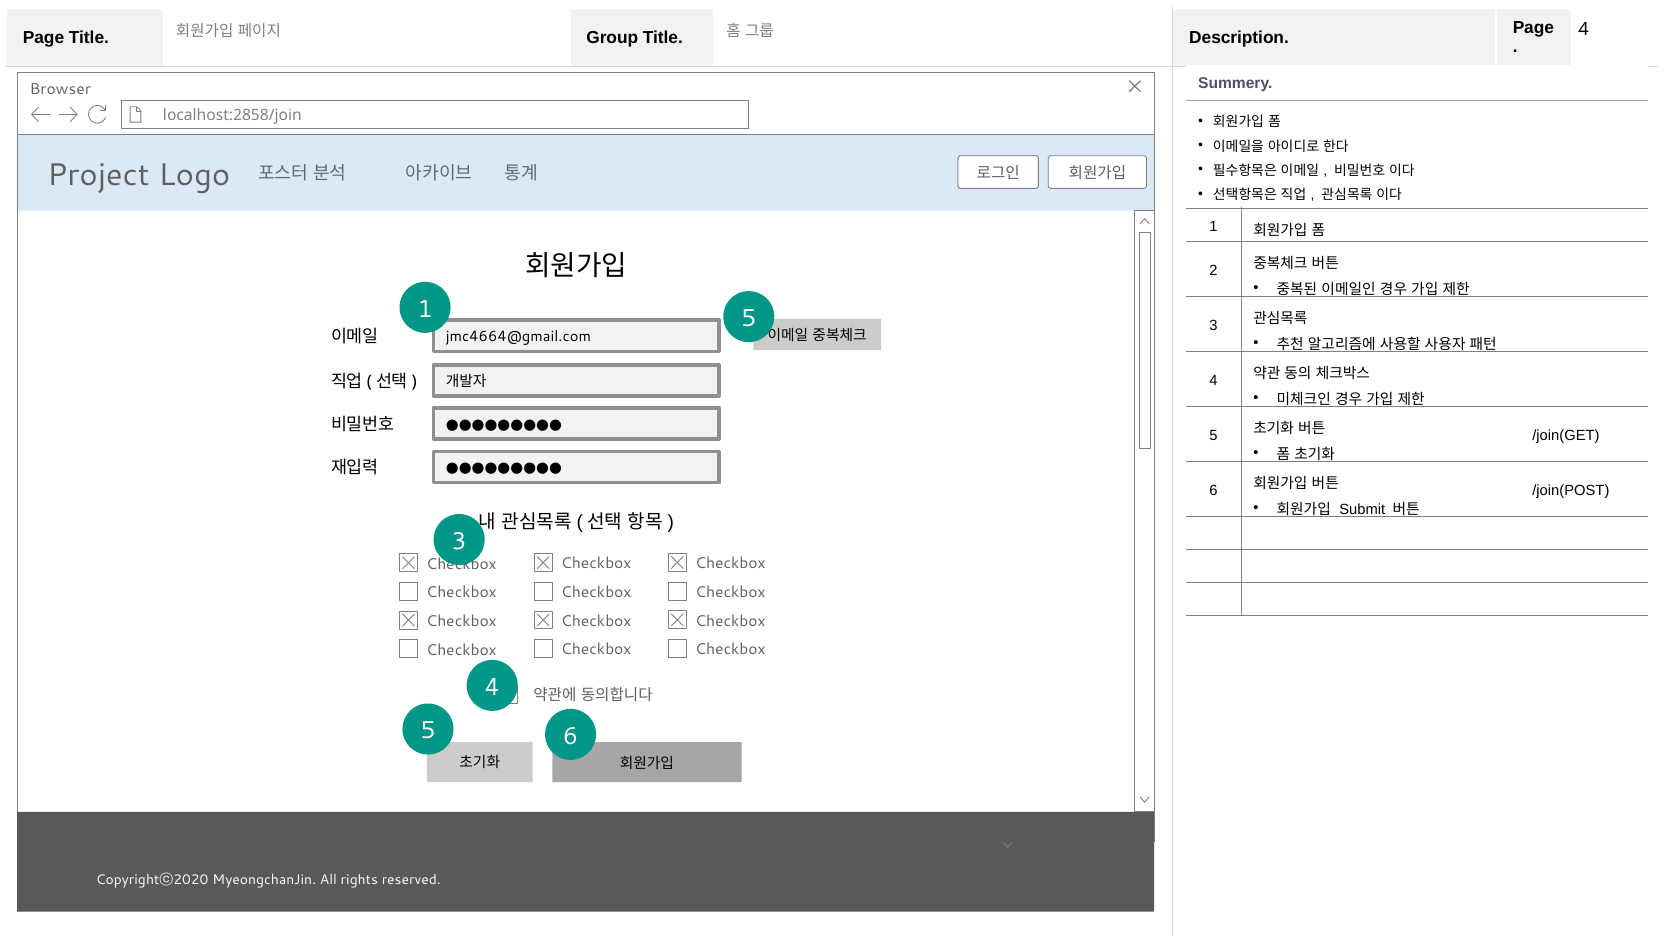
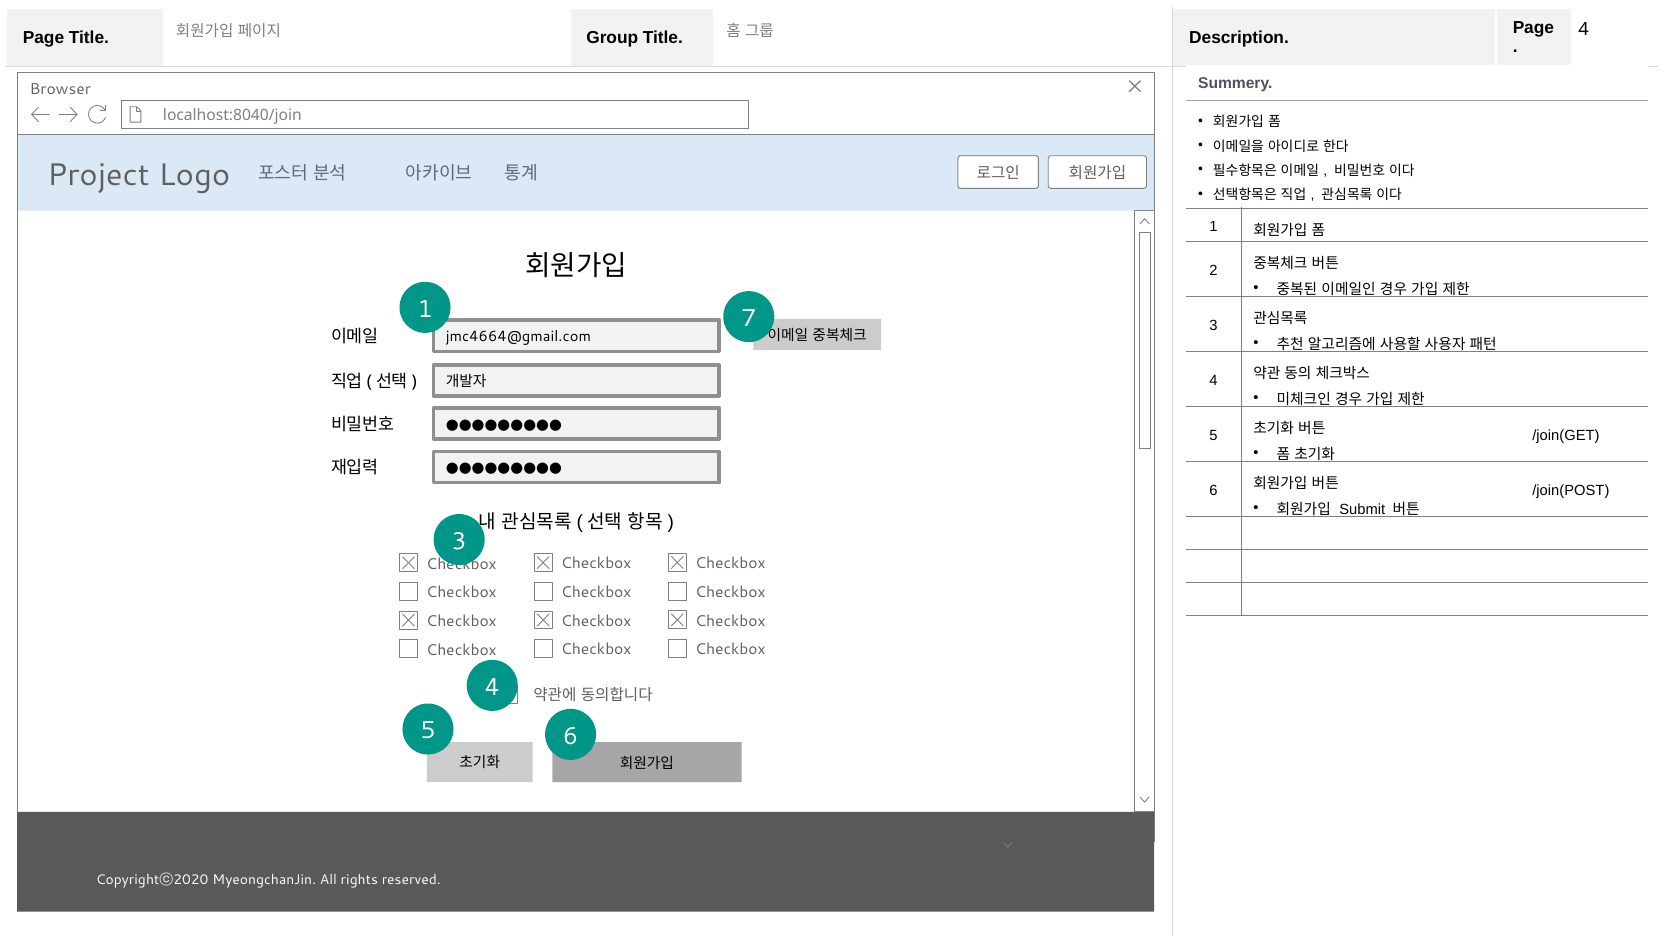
localhost:2858/join: localhost:2858/join -> localhost:8040/join (232, 116)
1 5: 5 -> 7 (749, 318)
